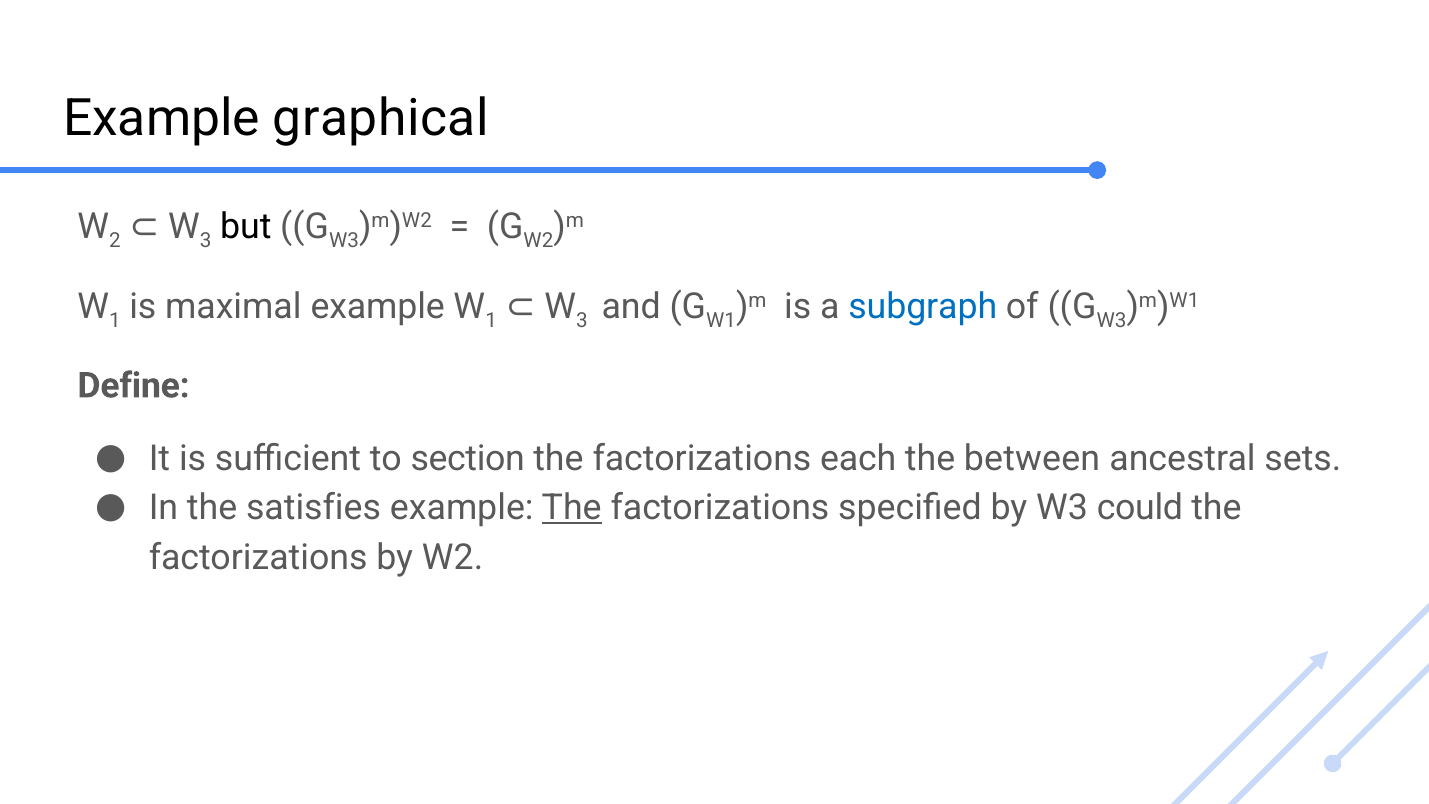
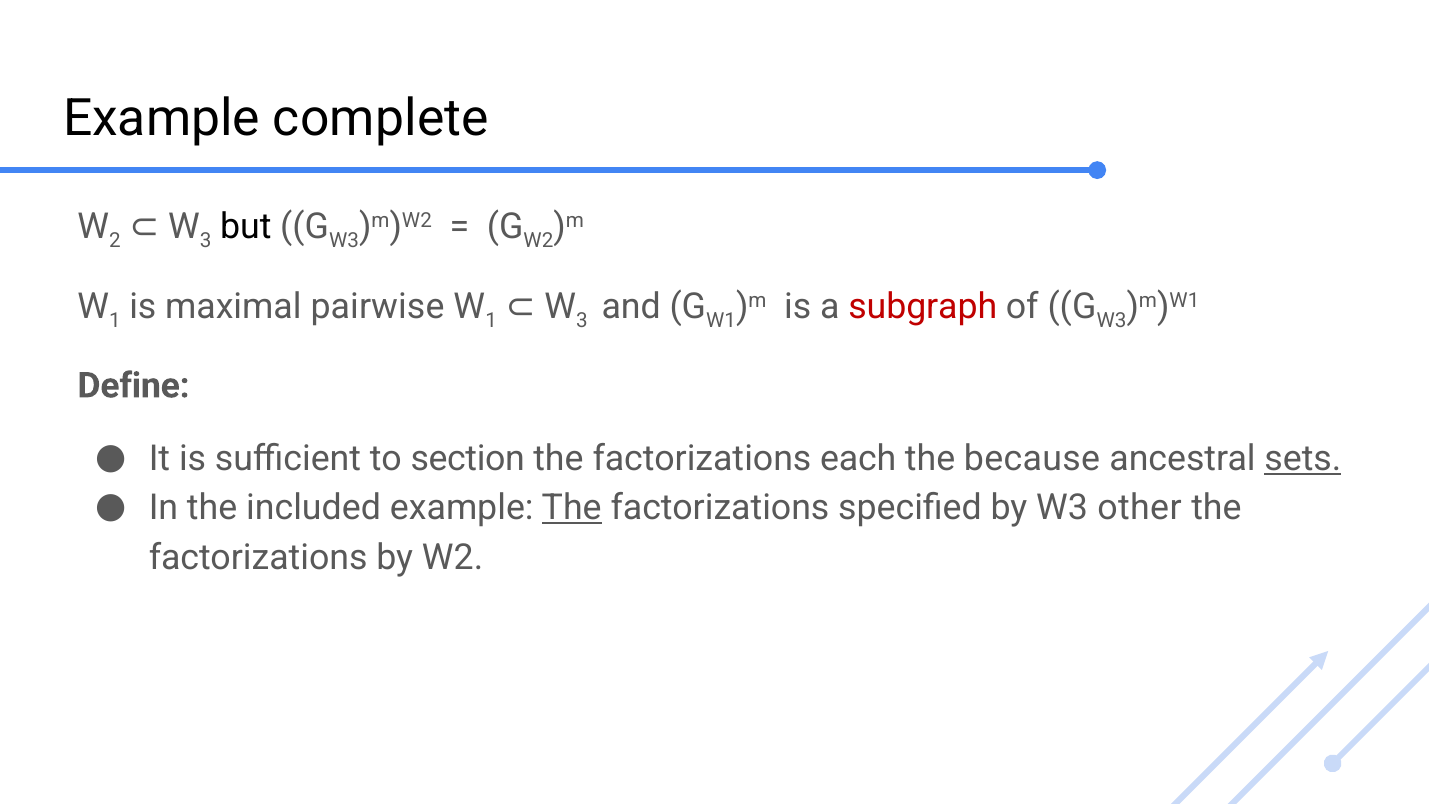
graphical: graphical -> complete (381, 118)
subgraph colour: blue -> red (923, 307)
maximal example: example -> pairwise (378, 307)
between: between -> because (1032, 459)
sets underline: none -> present (1303, 459)
satisfies: satisfies -> included (314, 508)
could: could -> other (1140, 508)
